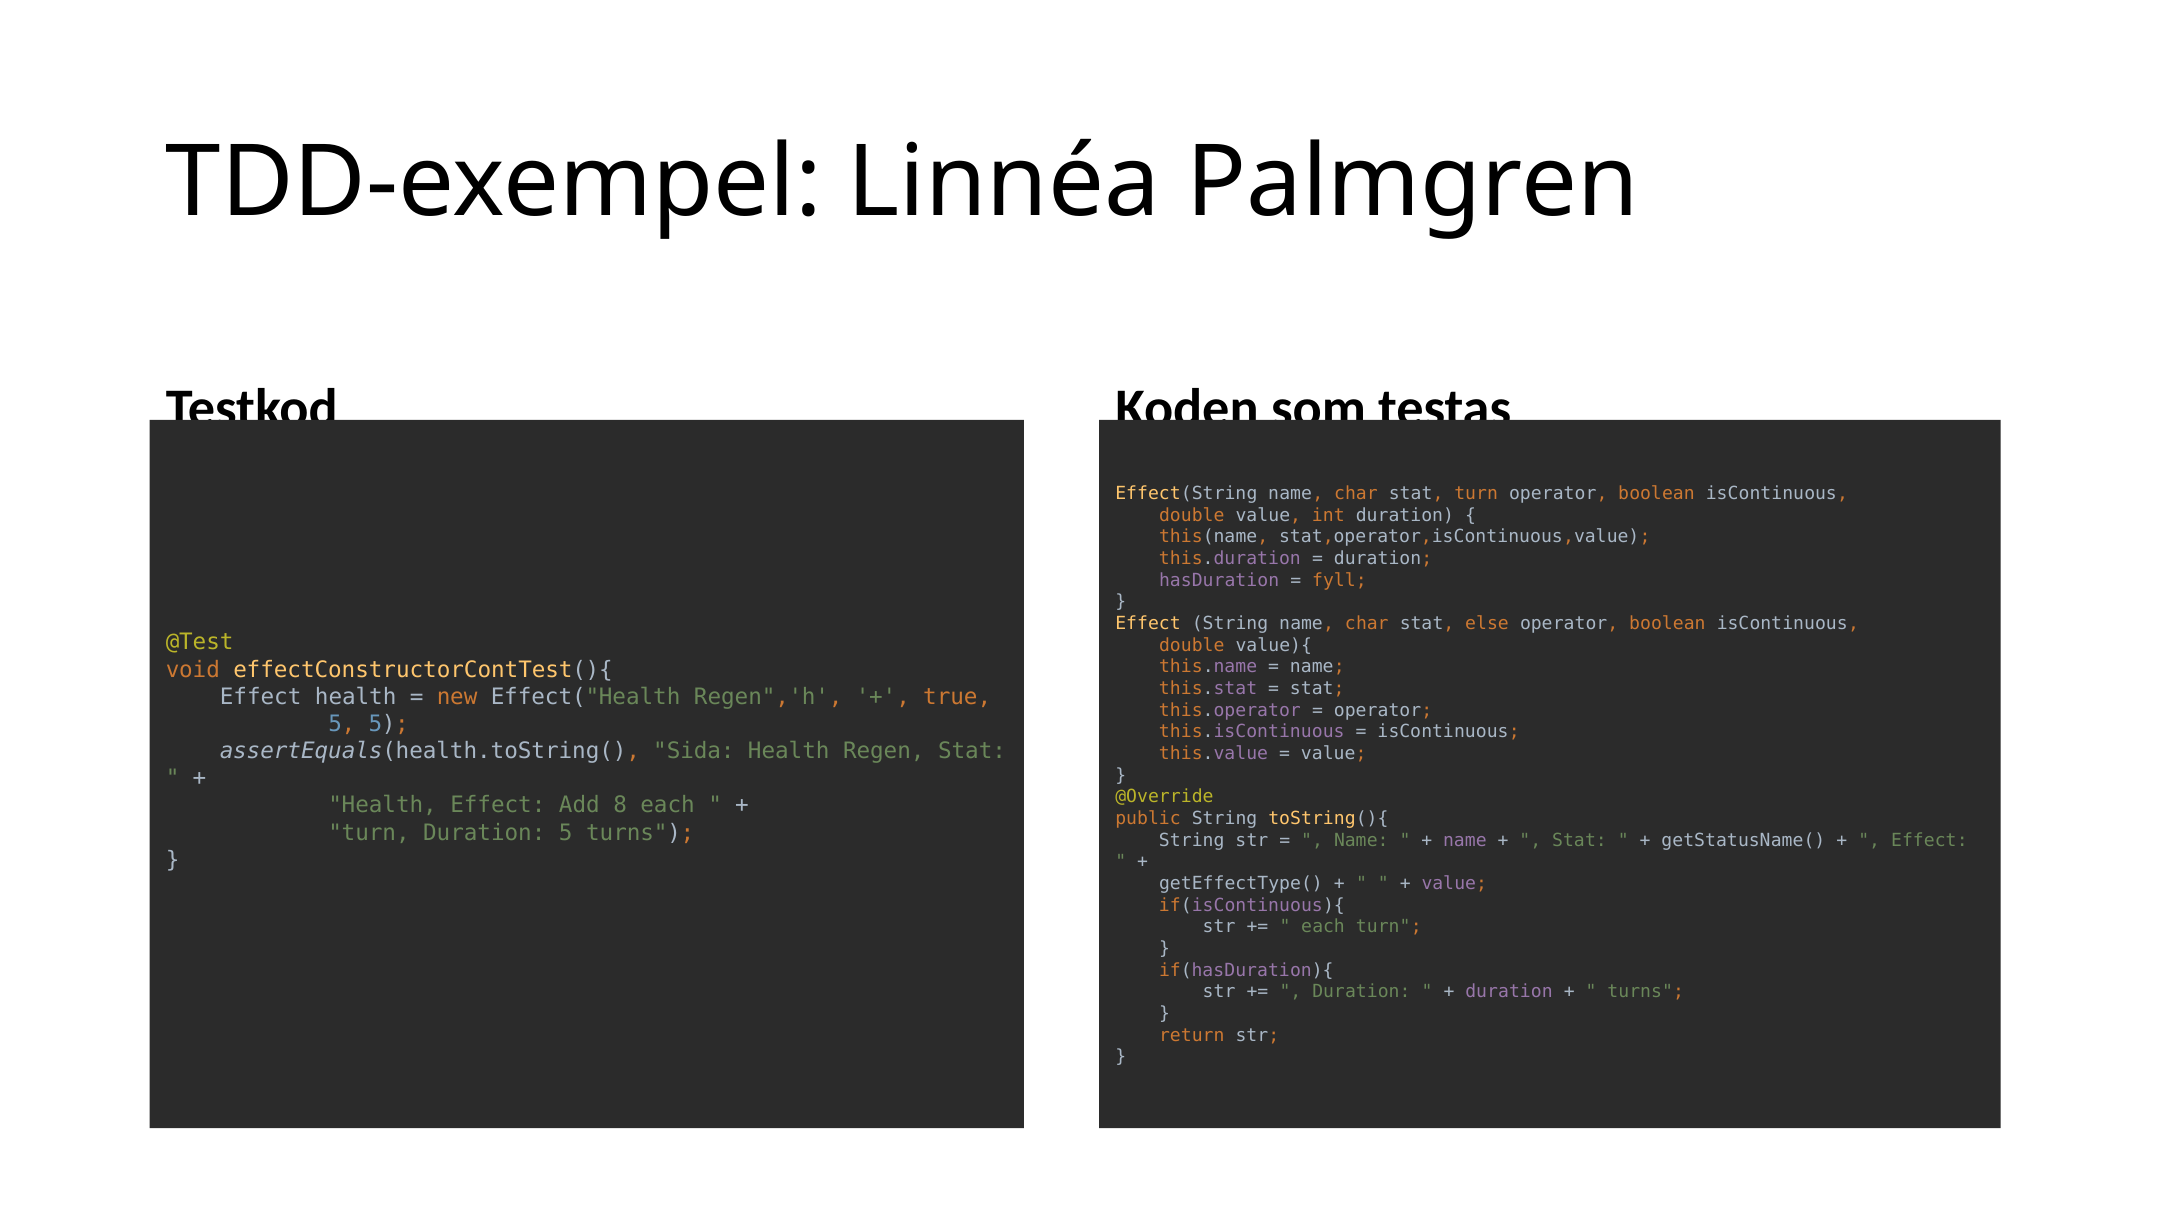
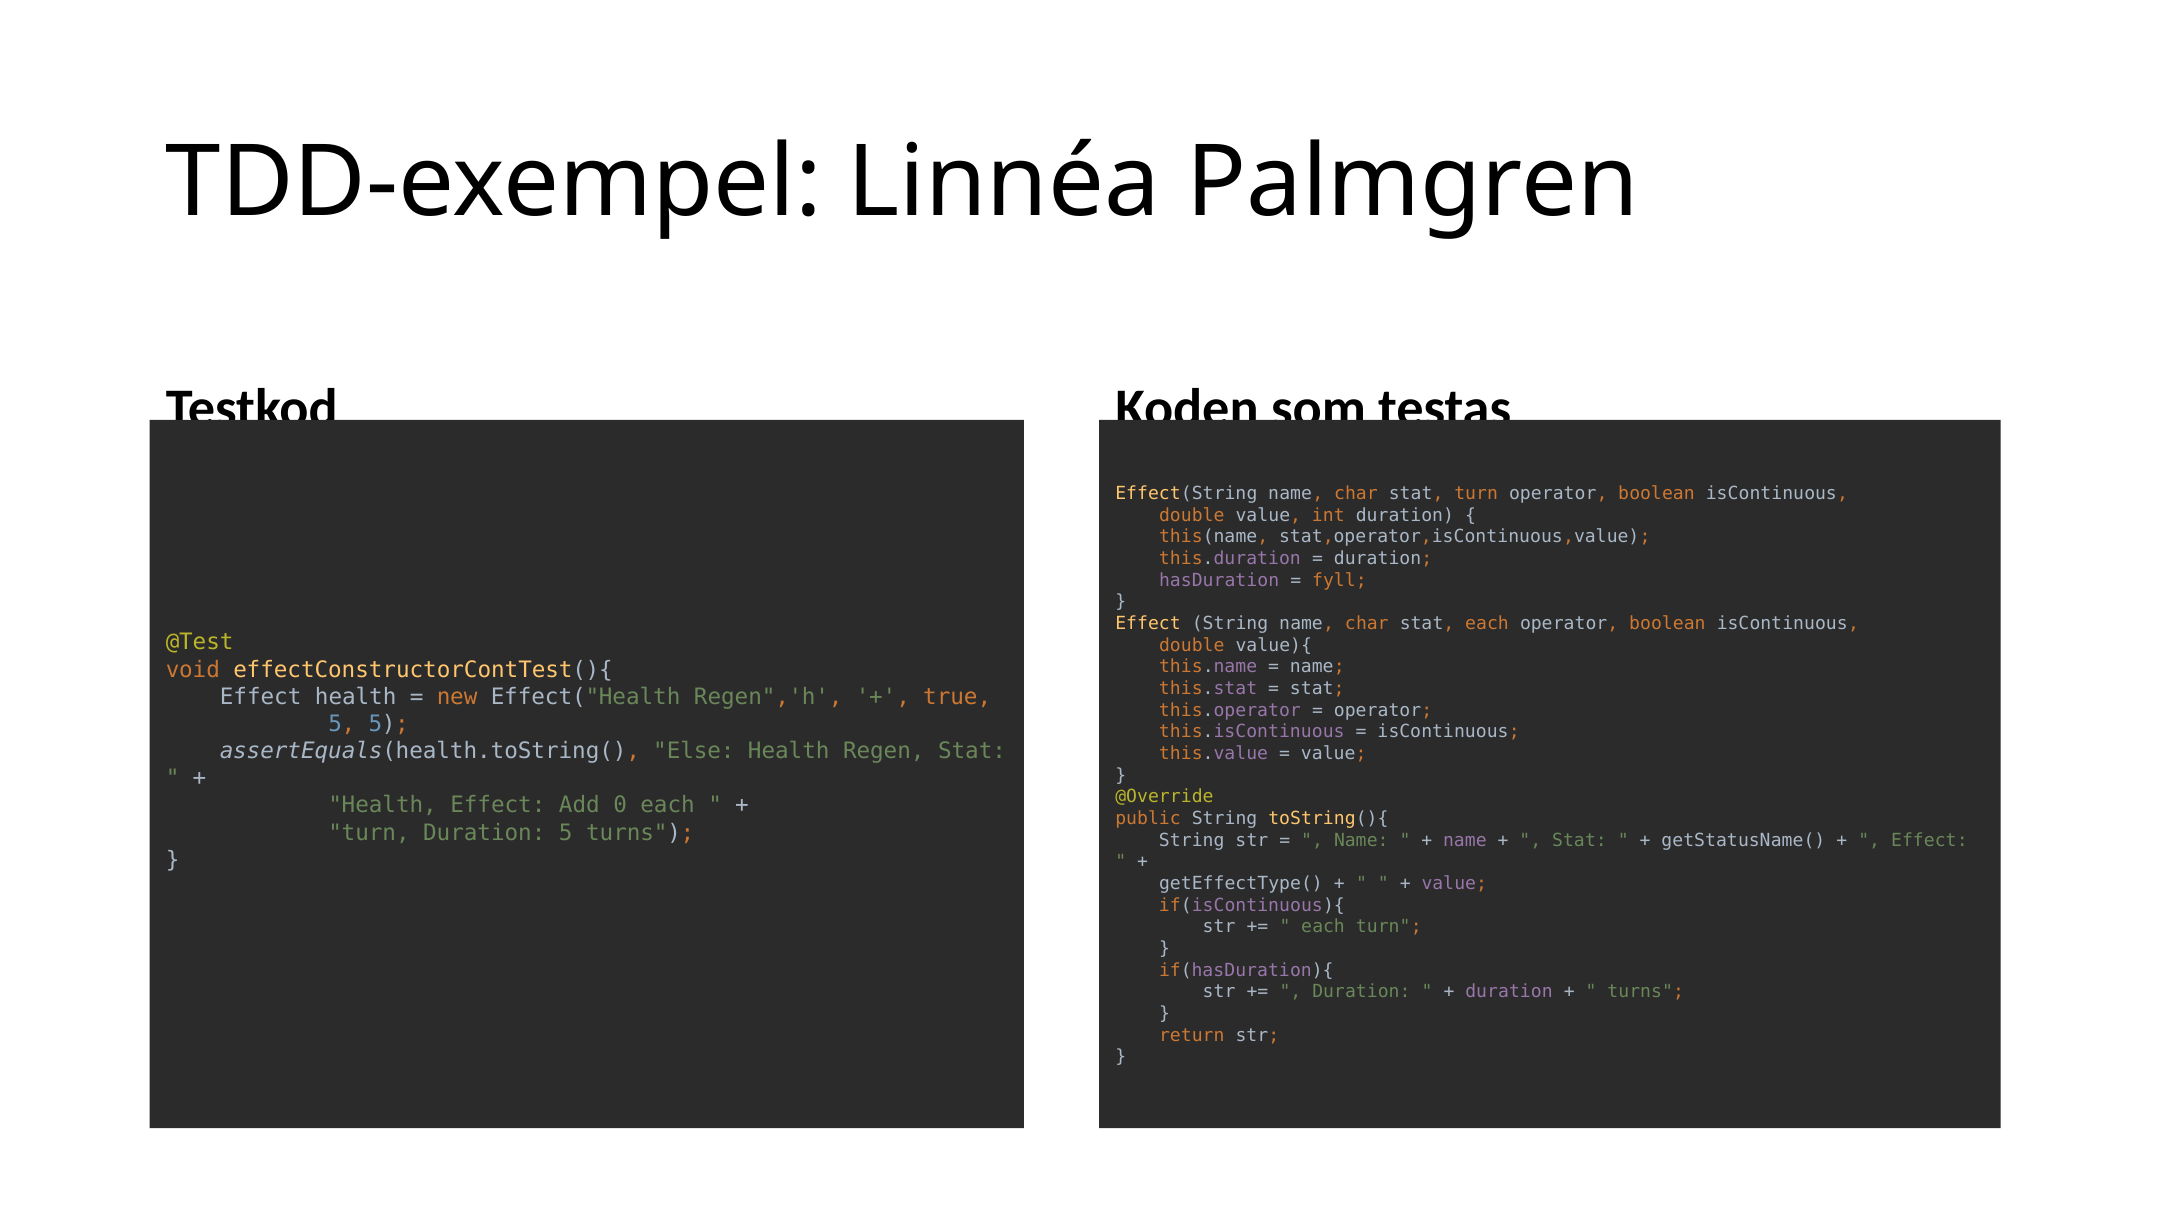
stat else: else -> each (1487, 624)
Sida: Sida -> Else (694, 751)
8: 8 -> 0 (620, 806)
